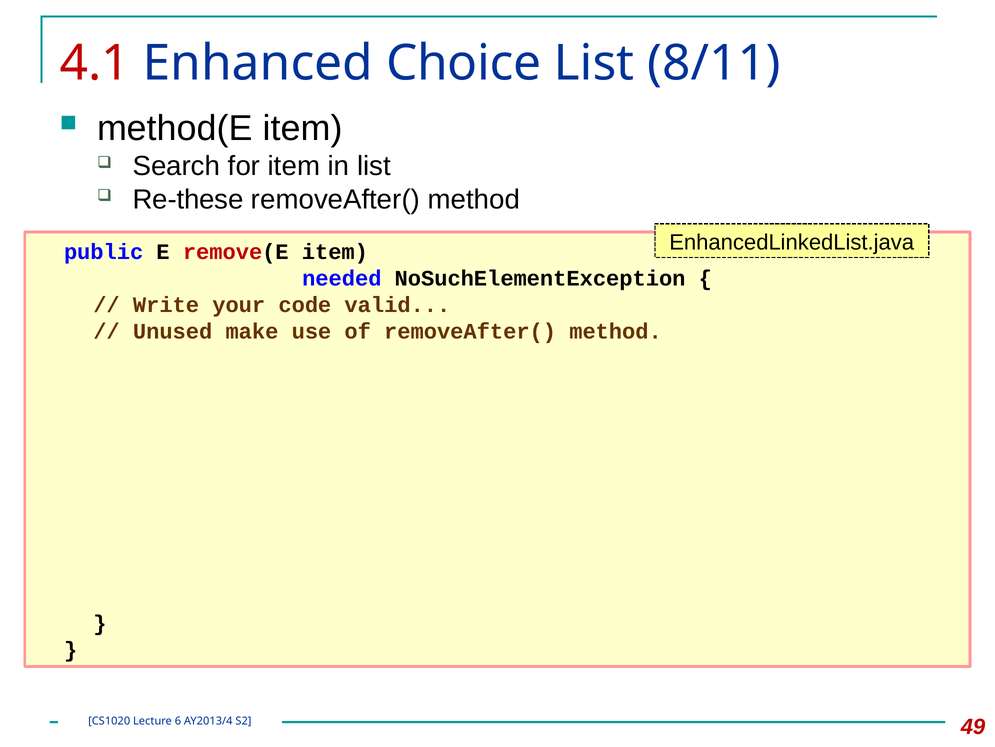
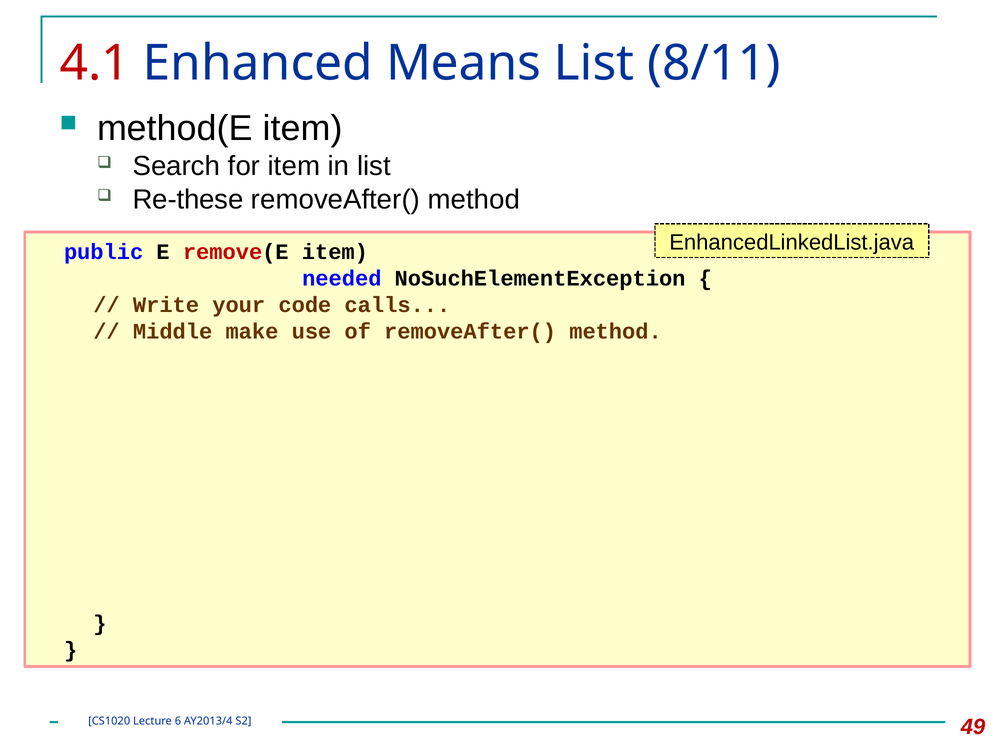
Choice: Choice -> Means (464, 63)
valid: valid -> calls (397, 305)
Unused: Unused -> Middle (173, 331)
